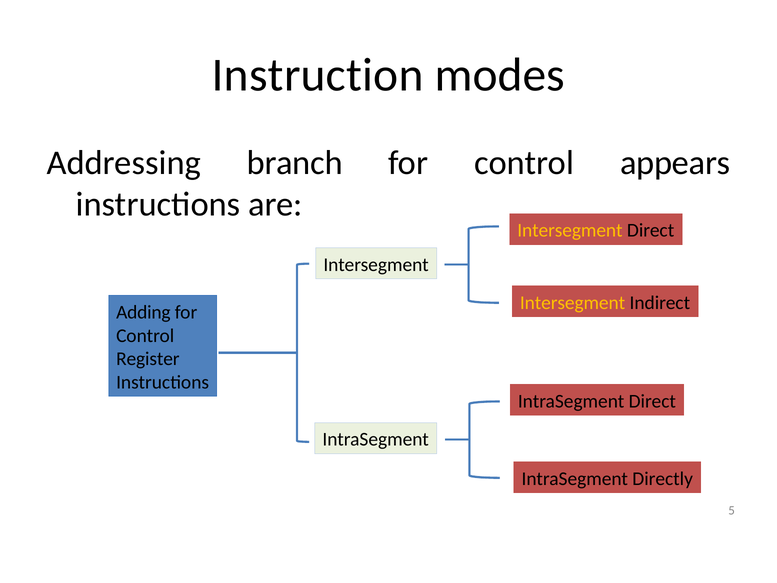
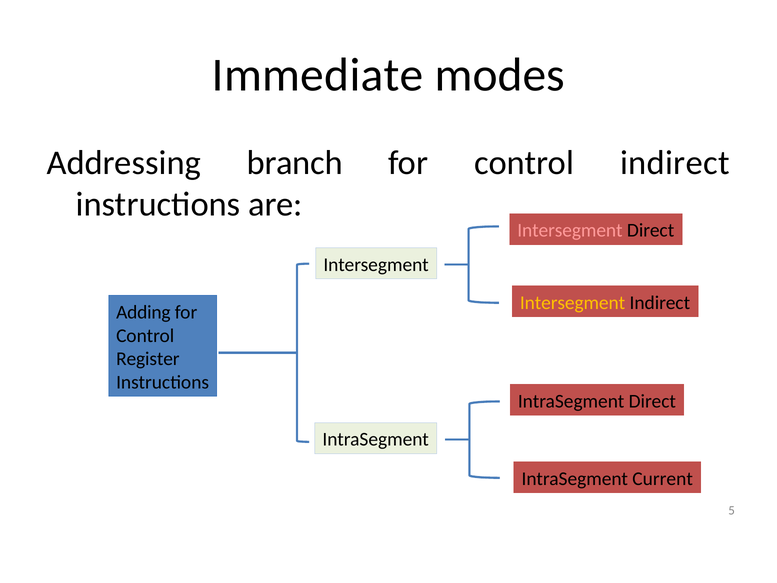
Instruction: Instruction -> Immediate (318, 75)
control appears: appears -> indirect (675, 163)
Intersegment colour: yellow -> pink (570, 230)
Directly: Directly -> Current (663, 479)
